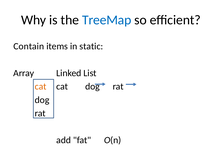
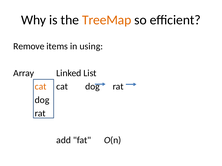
TreeMap colour: blue -> orange (107, 20)
Contain: Contain -> Remove (29, 46)
static: static -> using (91, 46)
